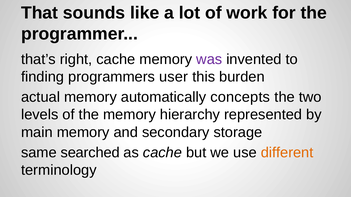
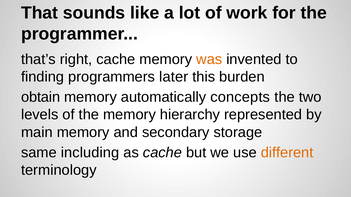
was colour: purple -> orange (209, 59)
user: user -> later (174, 77)
actual: actual -> obtain (41, 97)
searched: searched -> including (90, 153)
